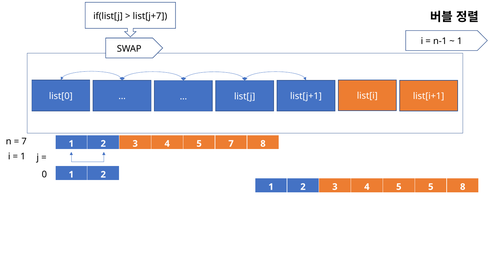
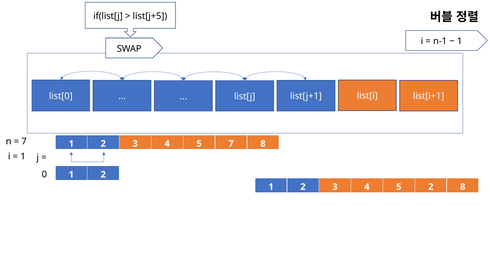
list[j+7: list[j+7 -> list[j+5 (150, 16)
5 5: 5 -> 2 (431, 187)
